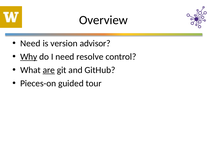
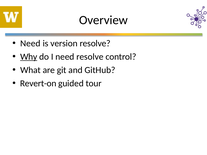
version advisor: advisor -> resolve (95, 43)
are underline: present -> none (49, 70)
Pieces-on: Pieces-on -> Revert-on (38, 83)
